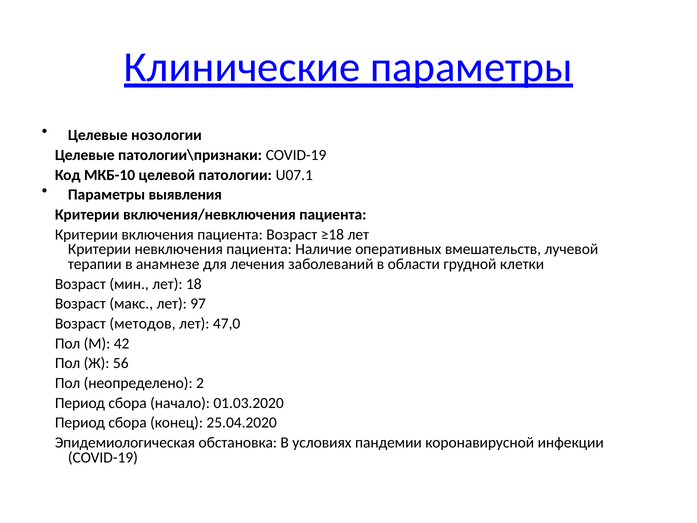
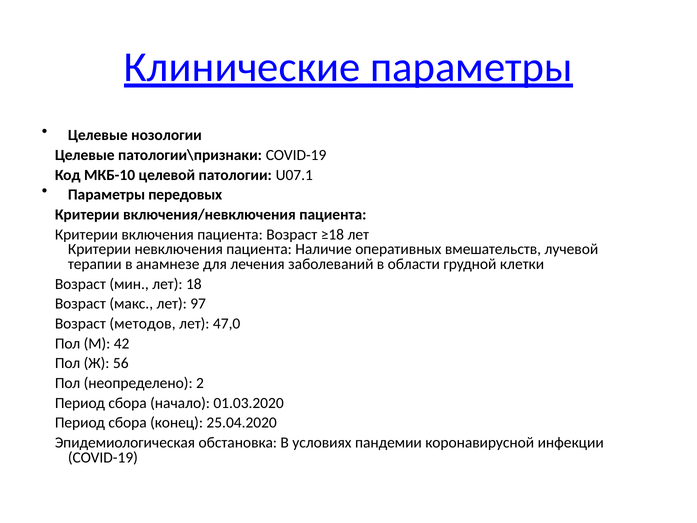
выявления: выявления -> передовых (185, 195)
